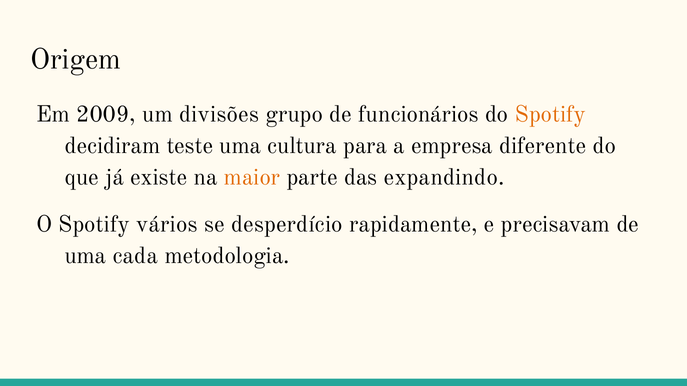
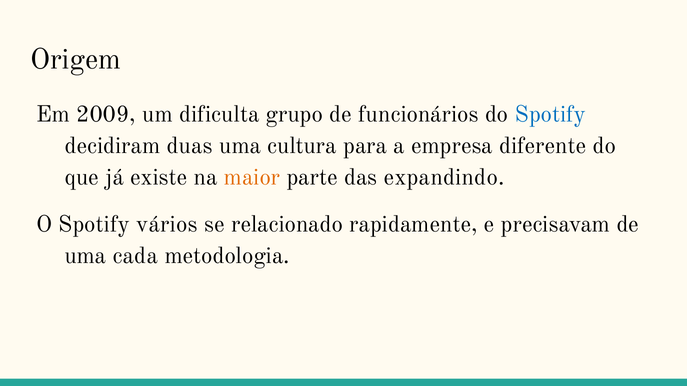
divisões: divisões -> dificulta (219, 114)
Spotify colour: orange -> blue (550, 114)
teste: teste -> duas (190, 146)
desperdício: desperdício -> relacionado (287, 224)
